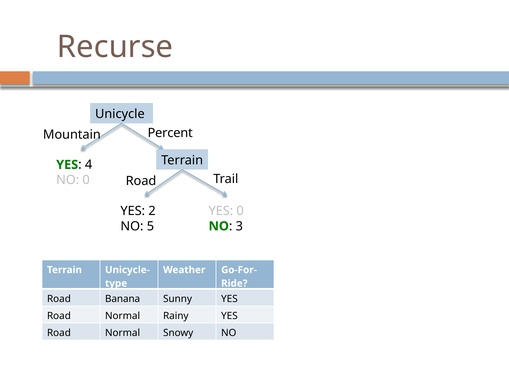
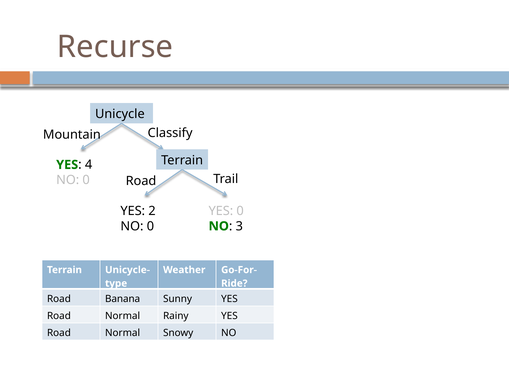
Percent: Percent -> Classify (170, 133)
5: 5 -> 0 (150, 226)
